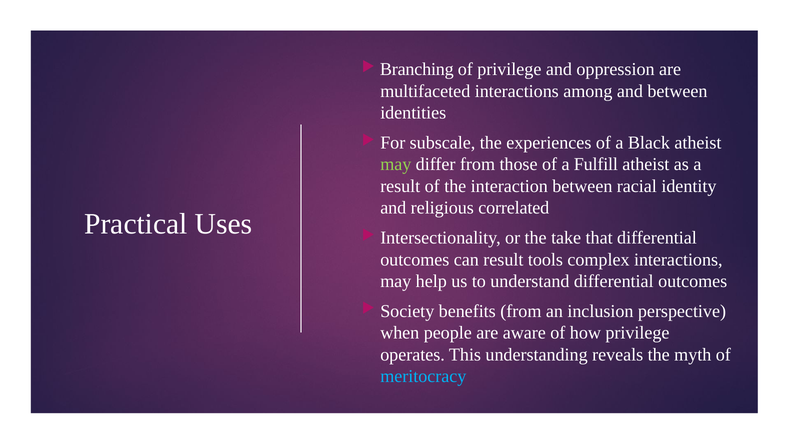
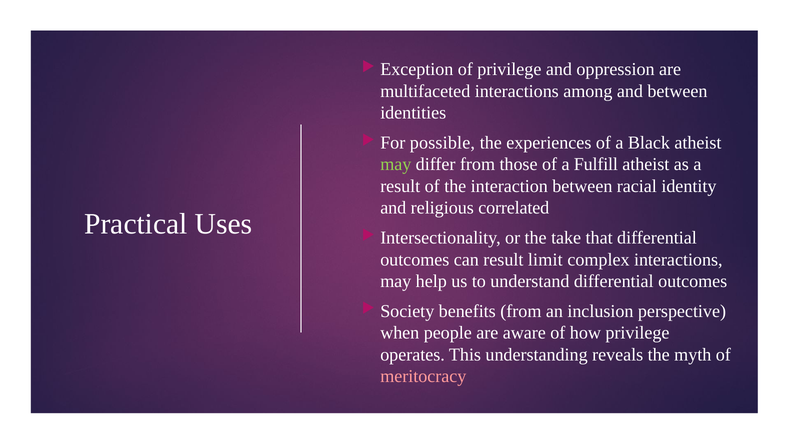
Branching: Branching -> Exception (417, 69)
subscale: subscale -> possible (442, 143)
tools: tools -> limit (545, 259)
meritocracy colour: light blue -> pink (423, 376)
